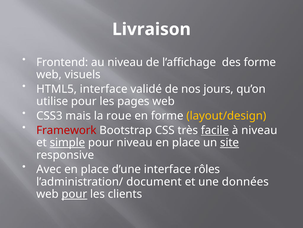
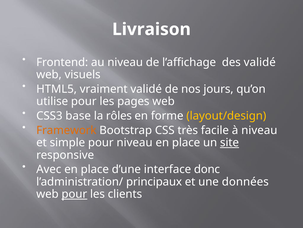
des forme: forme -> validé (260, 62)
HTML5 interface: interface -> vraiment (104, 89)
mais: mais -> base (78, 116)
roue: roue -> rôles (119, 116)
Framework colour: red -> orange (66, 130)
facile underline: present -> none (215, 130)
simple underline: present -> none (67, 142)
rôles: rôles -> donc (207, 169)
document: document -> principaux (154, 181)
